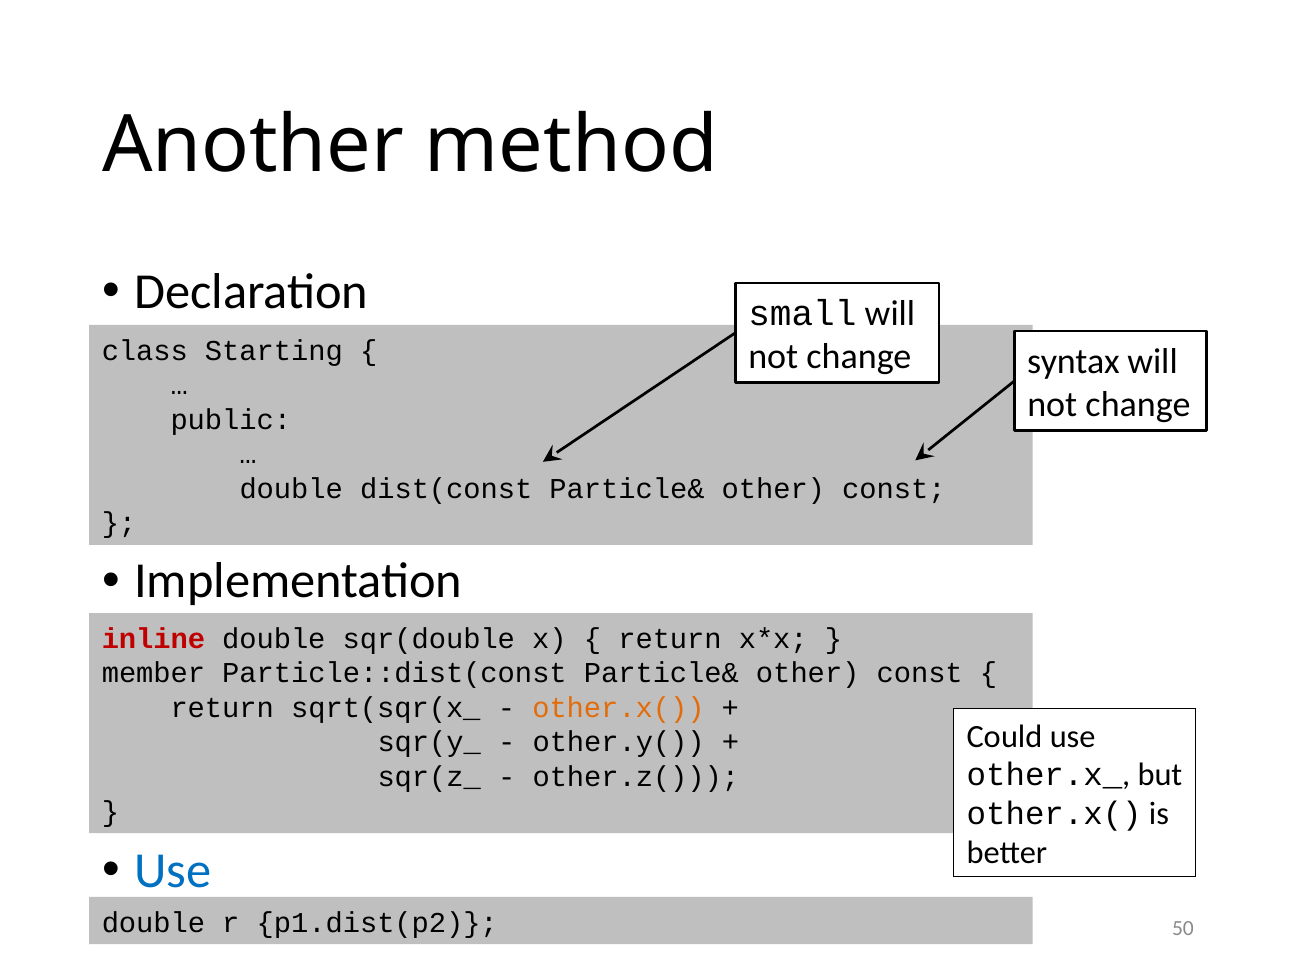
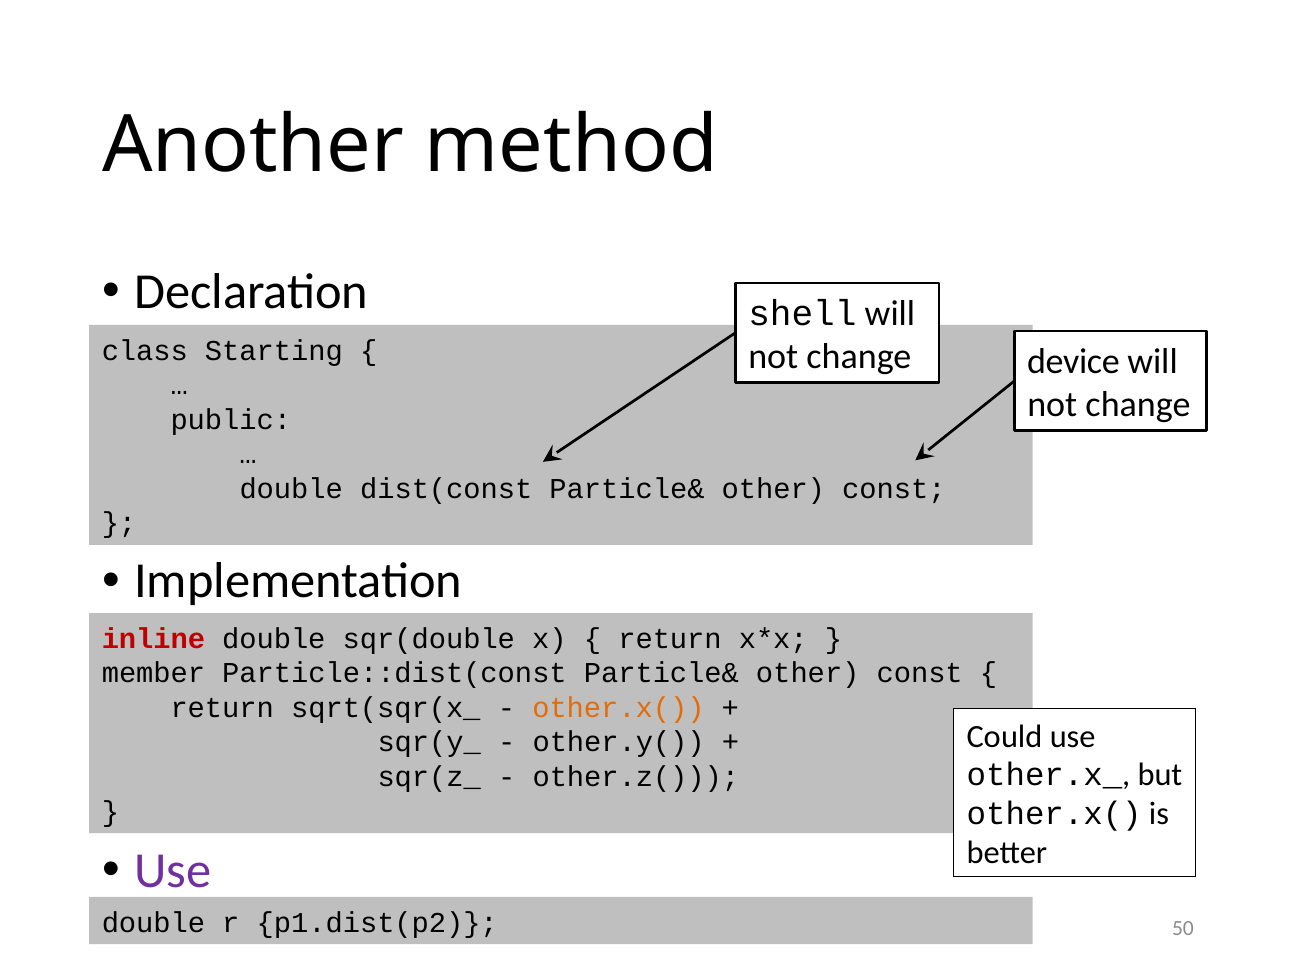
small: small -> shell (802, 314)
syntax: syntax -> device (1073, 362)
Use colour: blue -> purple (173, 871)
